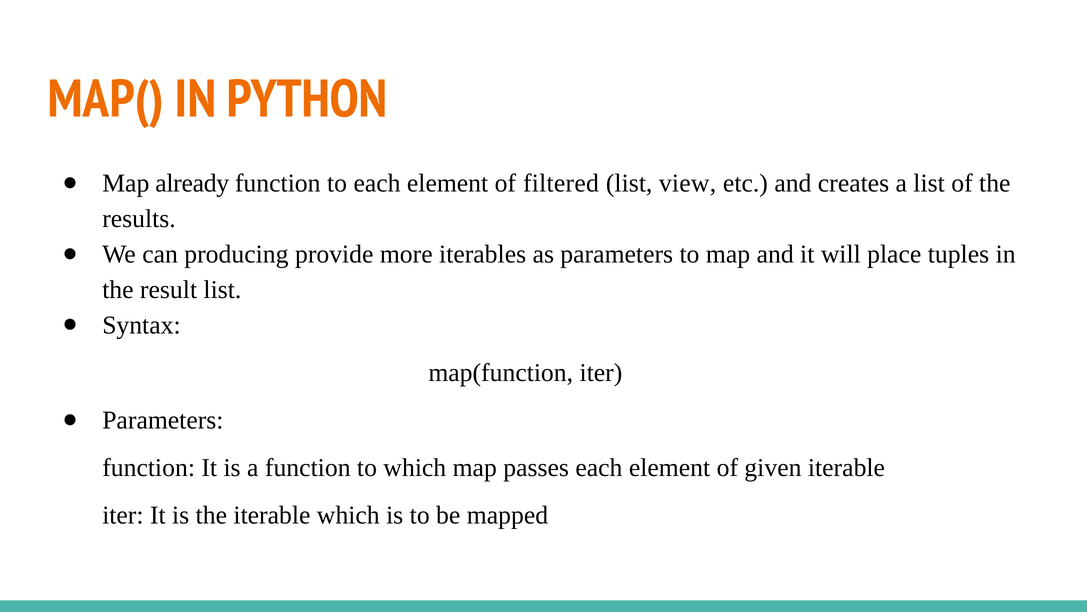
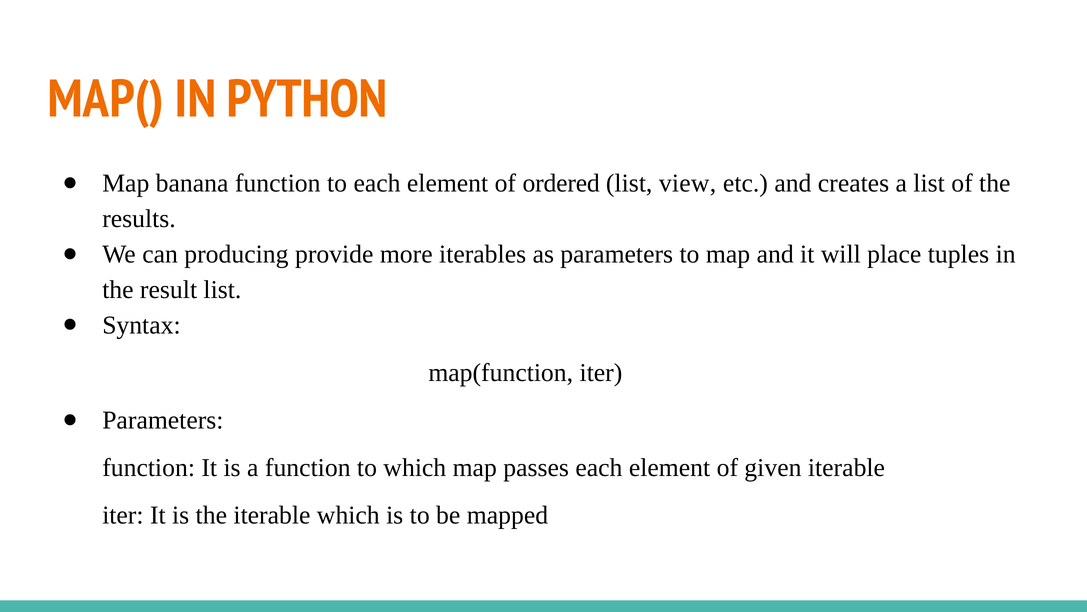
already: already -> banana (192, 183)
filtered: filtered -> ordered (561, 183)
